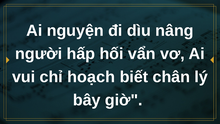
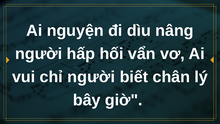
chỉ hoạch: hoạch -> người (91, 77)
